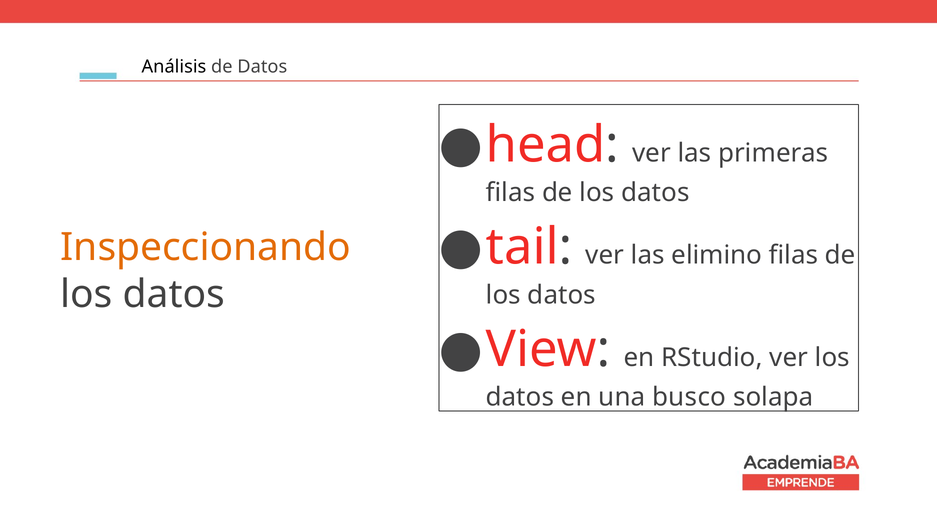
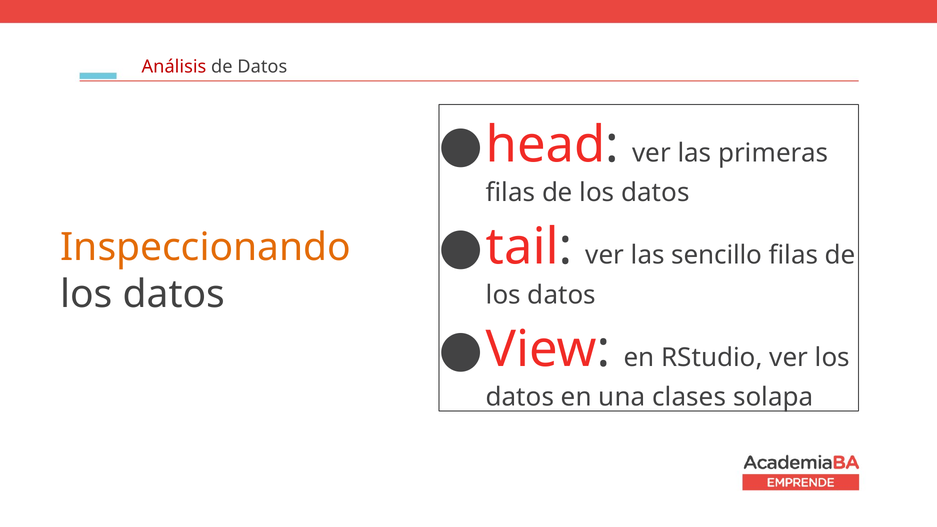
Análisis colour: black -> red (174, 67)
elimino: elimino -> sencillo (717, 255)
busco: busco -> clases (689, 397)
